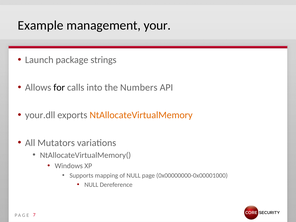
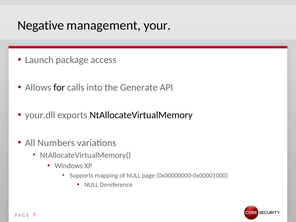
Example: Example -> Negative (41, 25)
strings: strings -> access (103, 60)
Numbers: Numbers -> Generate (139, 88)
NtAllocateVirtualMemory colour: orange -> black (141, 115)
Mutators: Mutators -> Numbers (56, 143)
